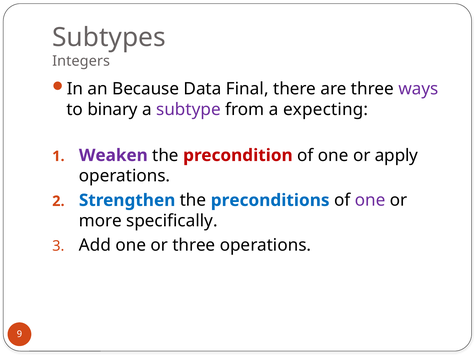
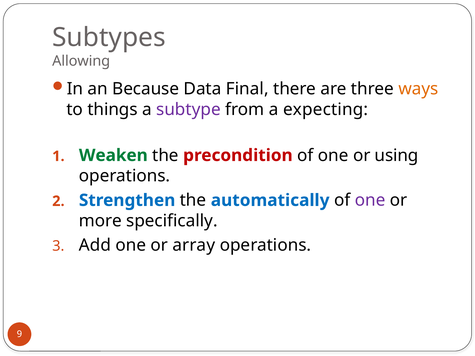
Integers: Integers -> Allowing (81, 61)
ways colour: purple -> orange (418, 89)
binary: binary -> things (113, 110)
Weaken colour: purple -> green (113, 155)
apply: apply -> using (396, 155)
preconditions: preconditions -> automatically (270, 200)
or three: three -> array (194, 245)
